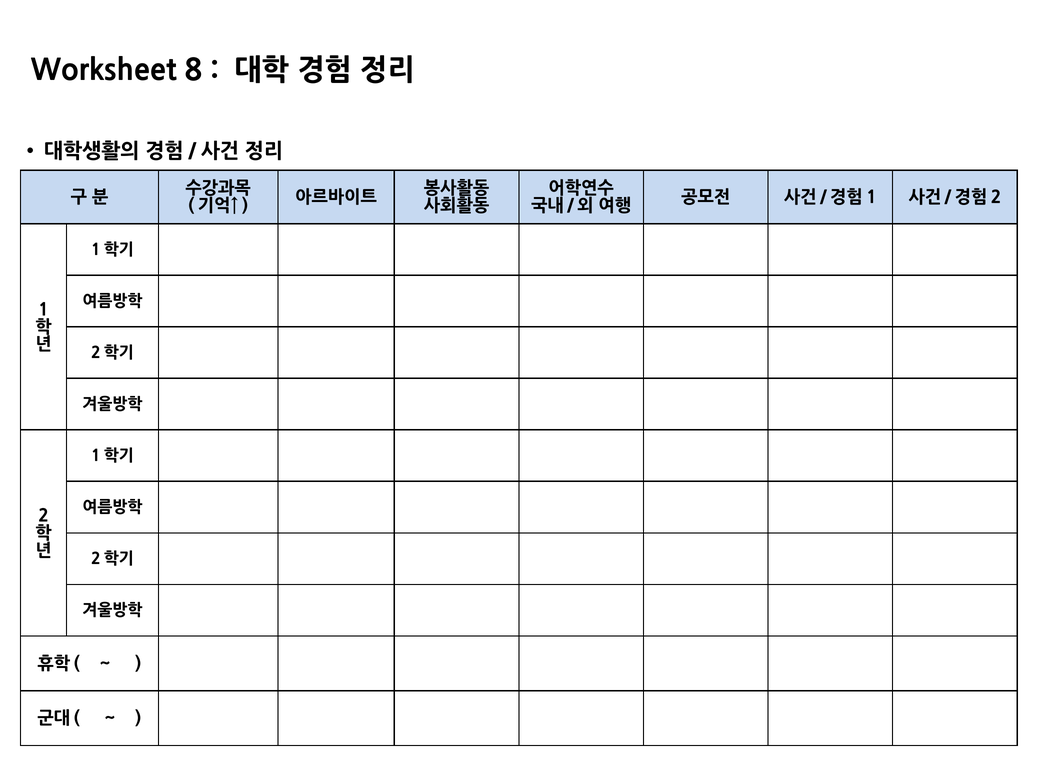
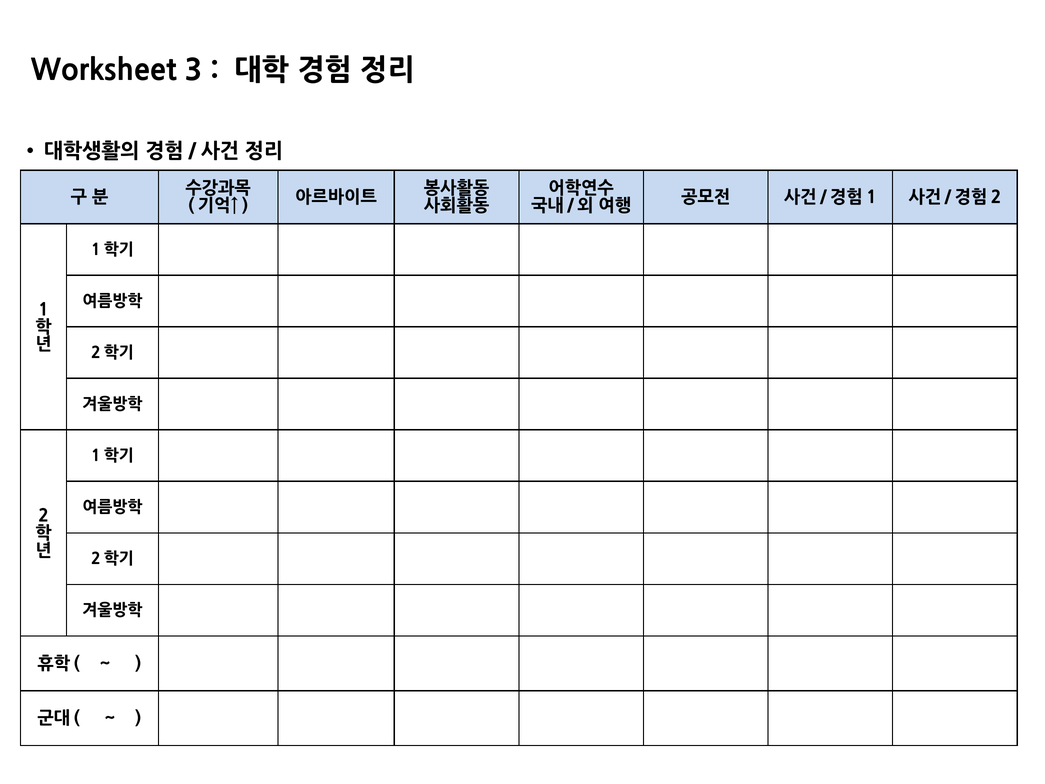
8: 8 -> 3 (193, 71)
